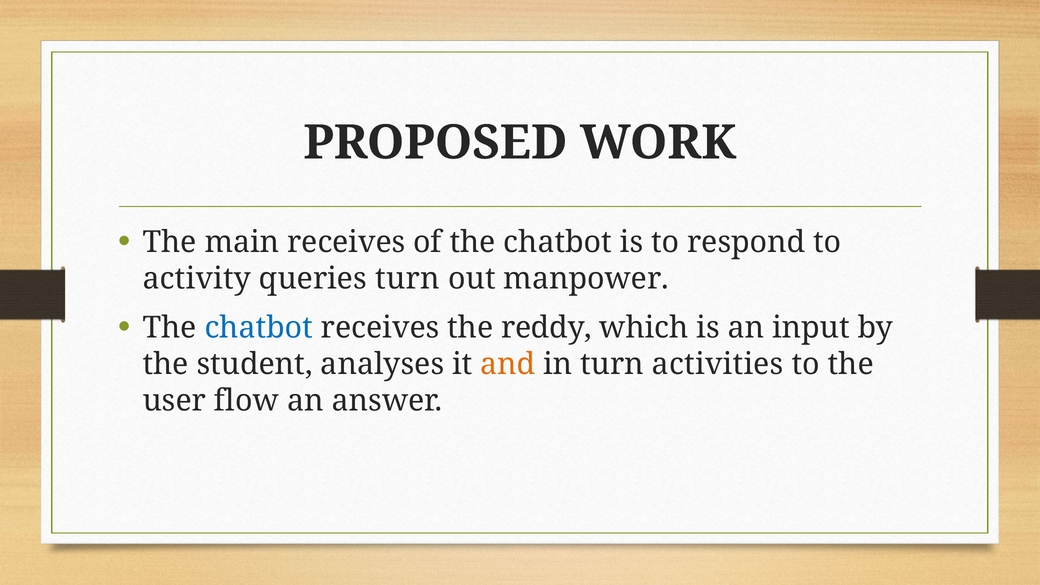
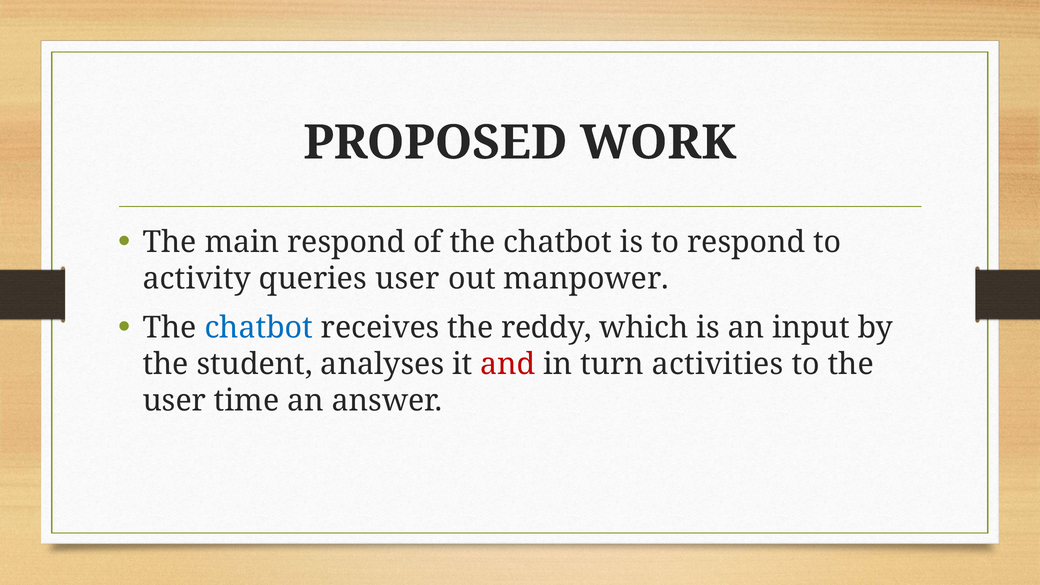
main receives: receives -> respond (346, 242)
queries turn: turn -> user (407, 279)
and colour: orange -> red (508, 364)
flow: flow -> time (247, 401)
